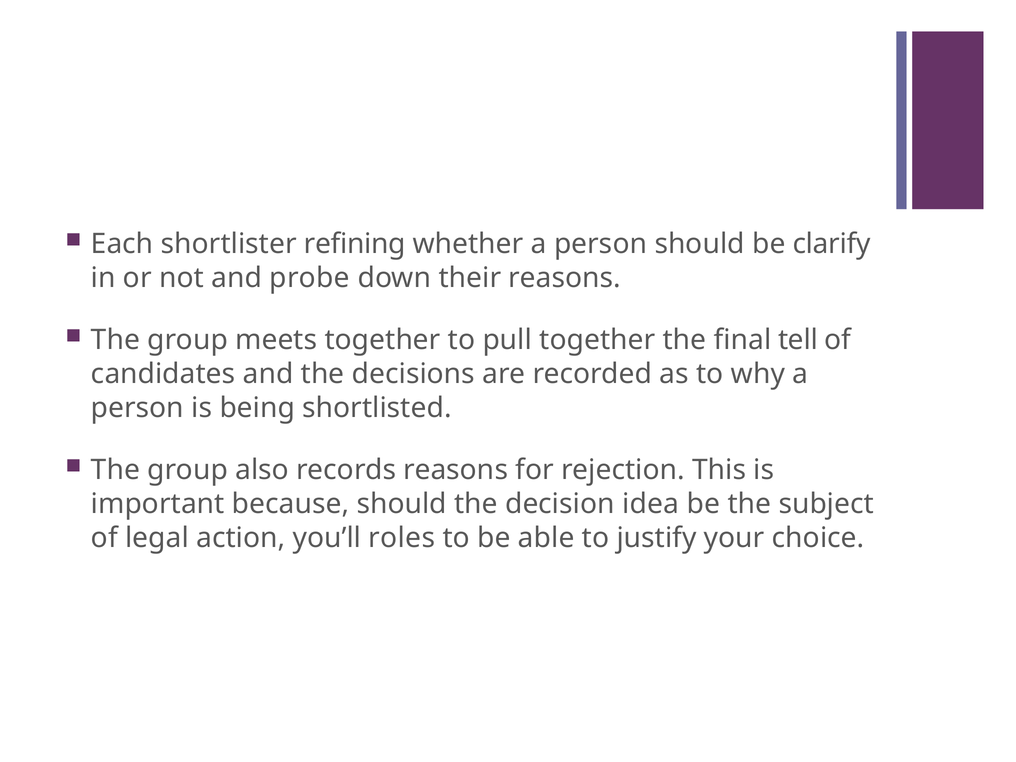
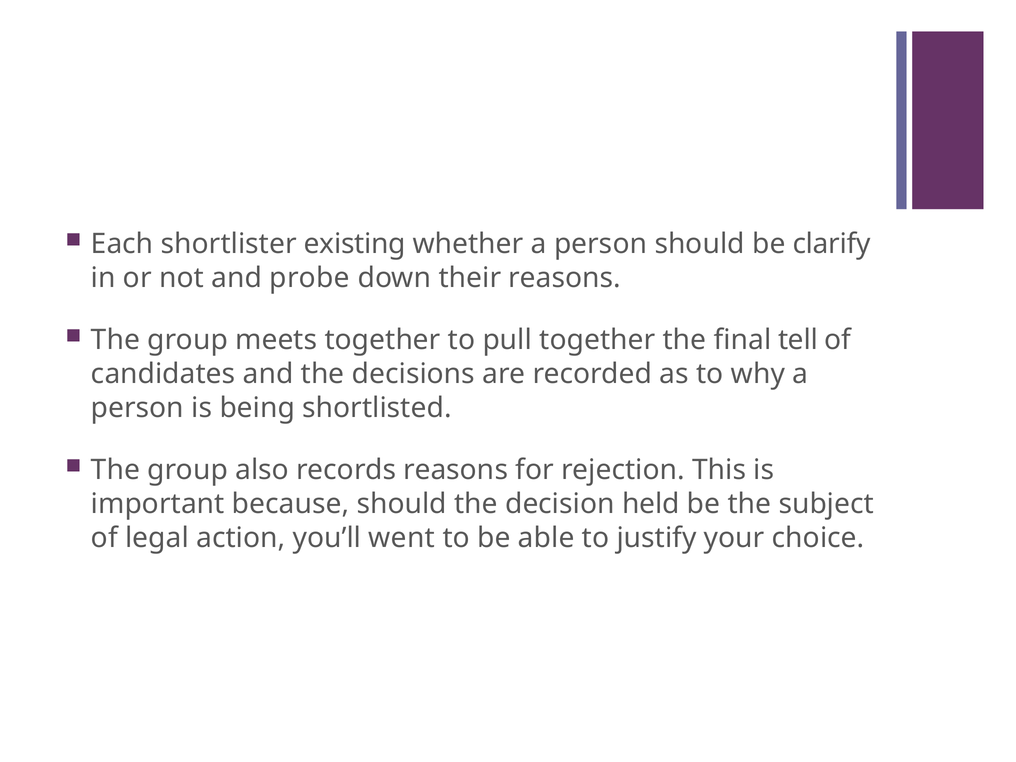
refining: refining -> existing (355, 244)
idea: idea -> held (651, 504)
roles: roles -> went (402, 538)
